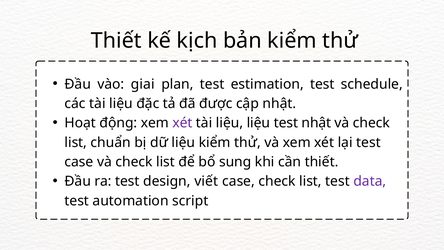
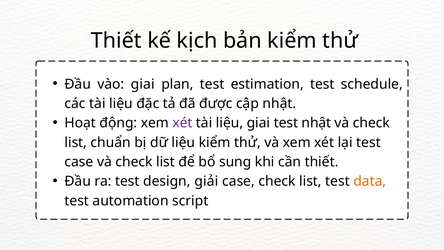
liệu liệu: liệu -> giai (258, 123)
viết: viết -> giải (206, 181)
data colour: purple -> orange (370, 181)
